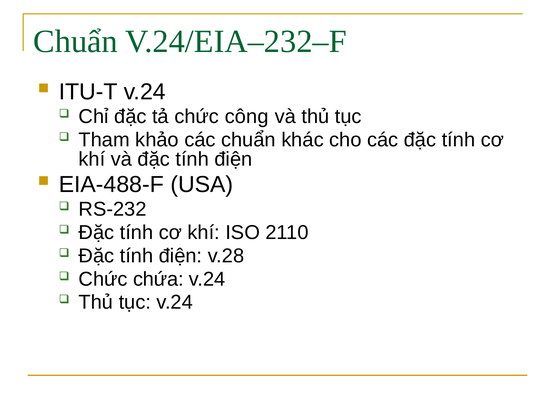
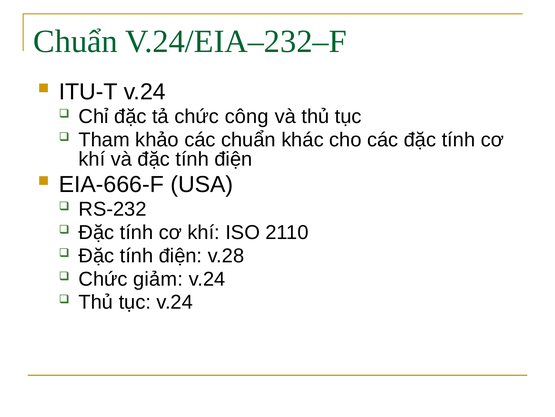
EIA-488-F: EIA-488-F -> EIA-666-F (111, 184)
chứa: chứa -> giảm (158, 279)
